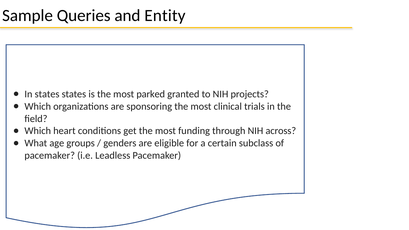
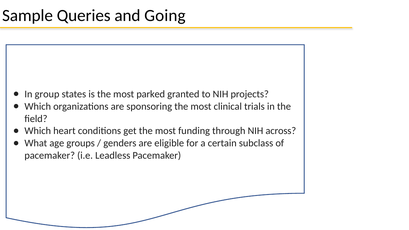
Entity: Entity -> Going (165, 15)
In states: states -> group (47, 94)
